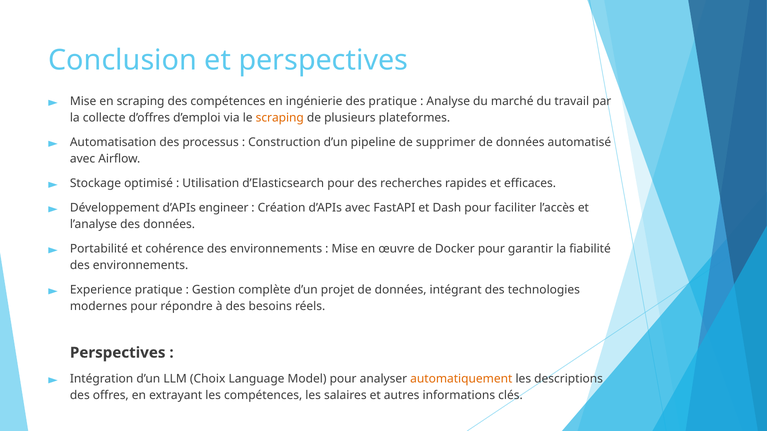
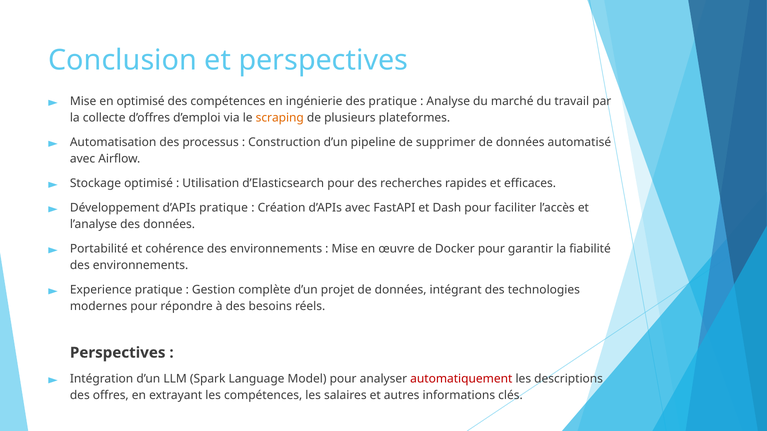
en scraping: scraping -> optimisé (141, 101)
d’APIs engineer: engineer -> pratique (224, 208)
Choix: Choix -> Spark (208, 379)
automatiquement colour: orange -> red (461, 379)
